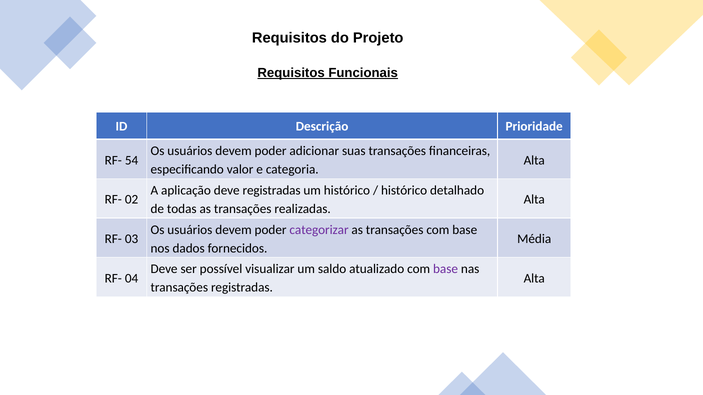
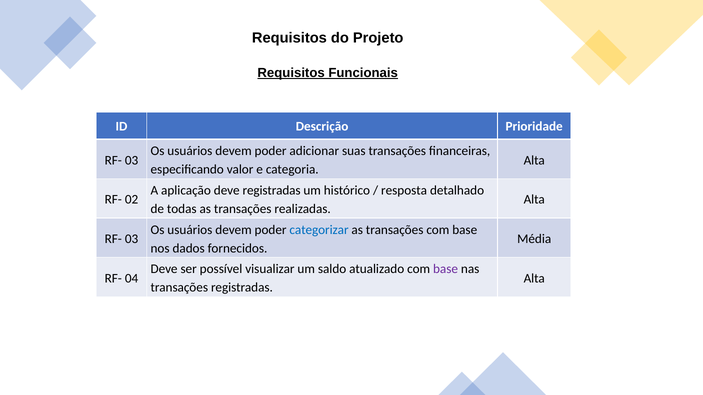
54: 54 -> 03 (132, 160)
histórico: histórico -> resposta (404, 191)
categorizar colour: purple -> blue (319, 230)
